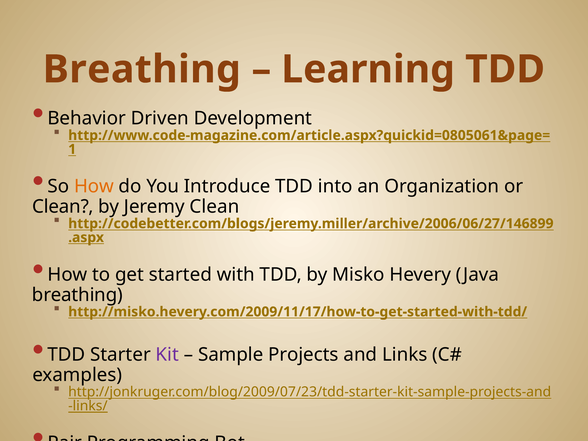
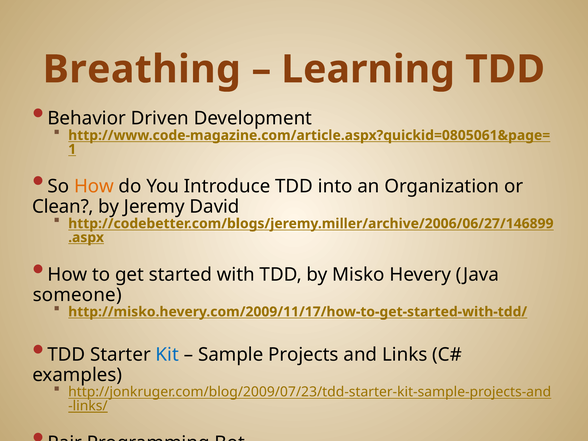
Jeremy Clean: Clean -> David (215, 207)
breathing: breathing -> someone (77, 295)
Kit colour: purple -> blue (167, 355)
